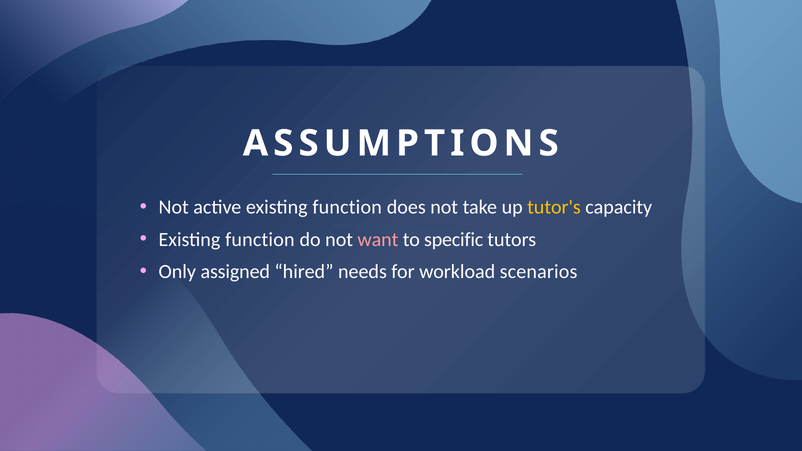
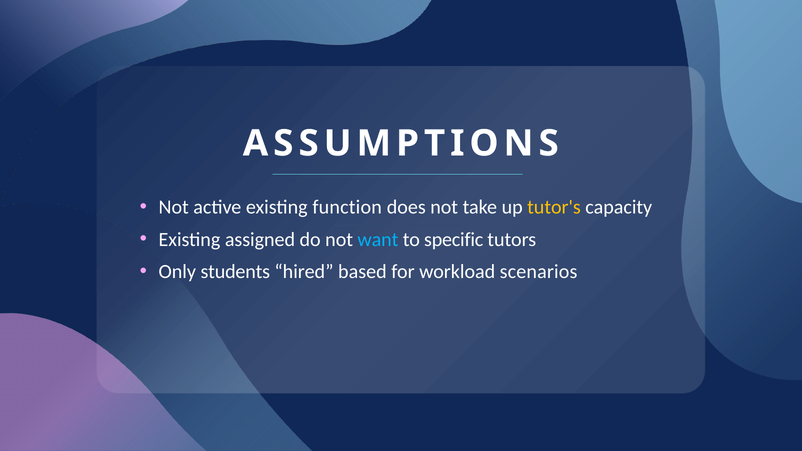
function: function -> assigned (260, 240)
want colour: pink -> light blue (378, 240)
assigned: assigned -> students (235, 272)
needs: needs -> based (362, 272)
